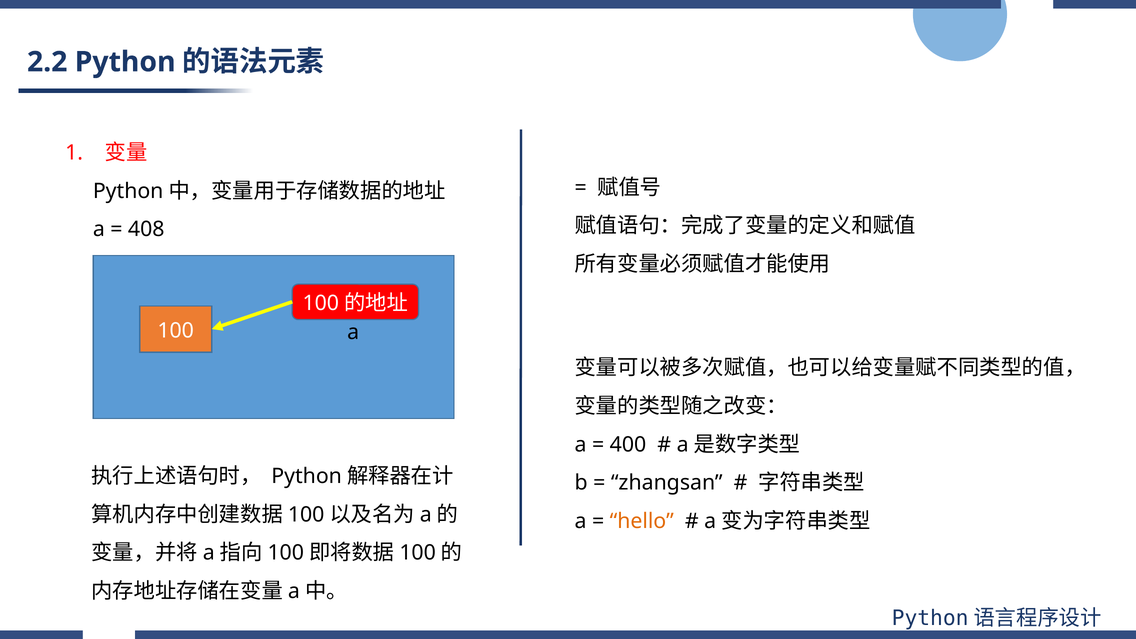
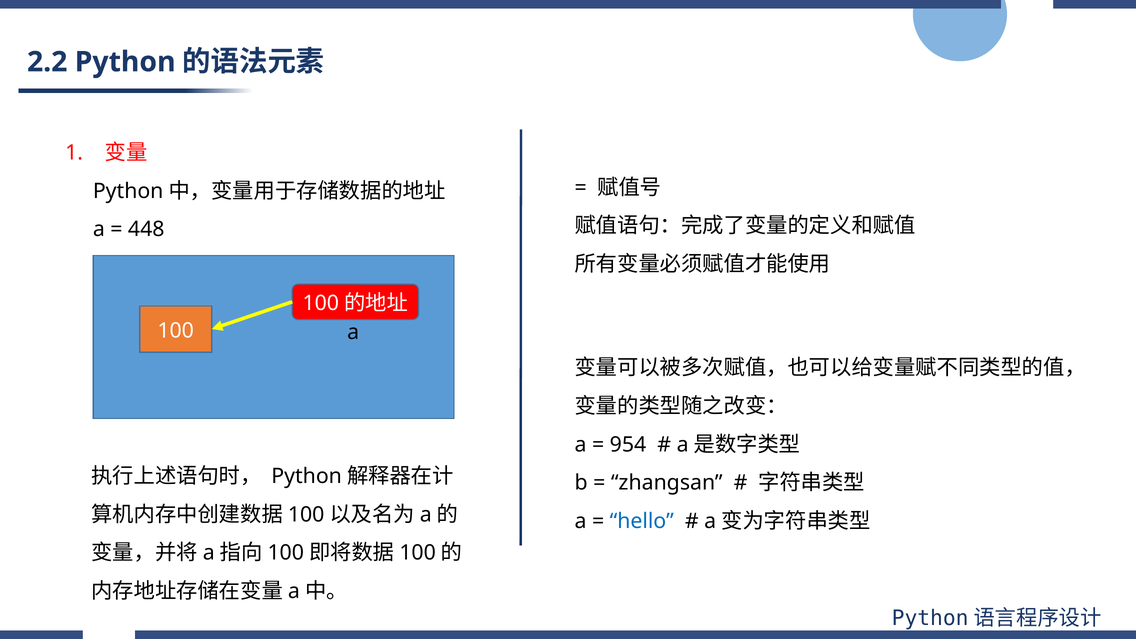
408: 408 -> 448 (146, 229)
400: 400 -> 954 (628, 445)
hello colour: orange -> blue (642, 521)
